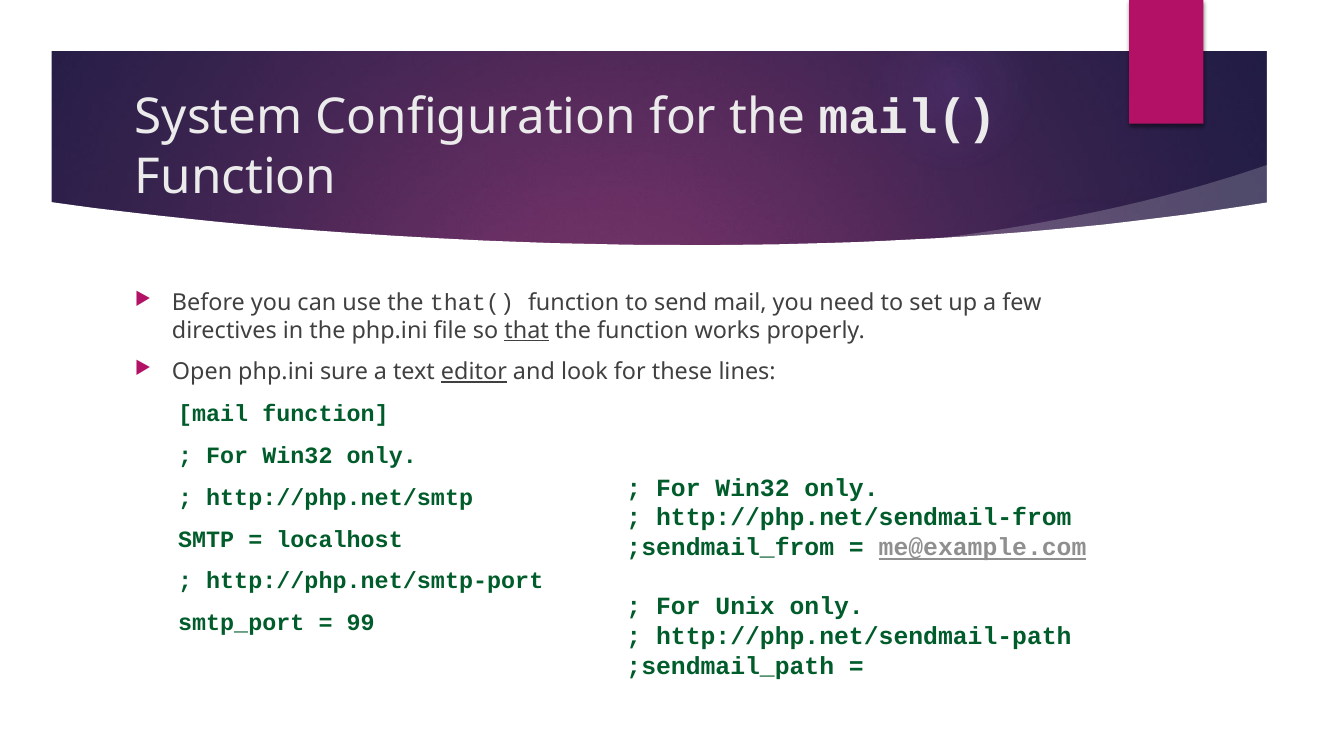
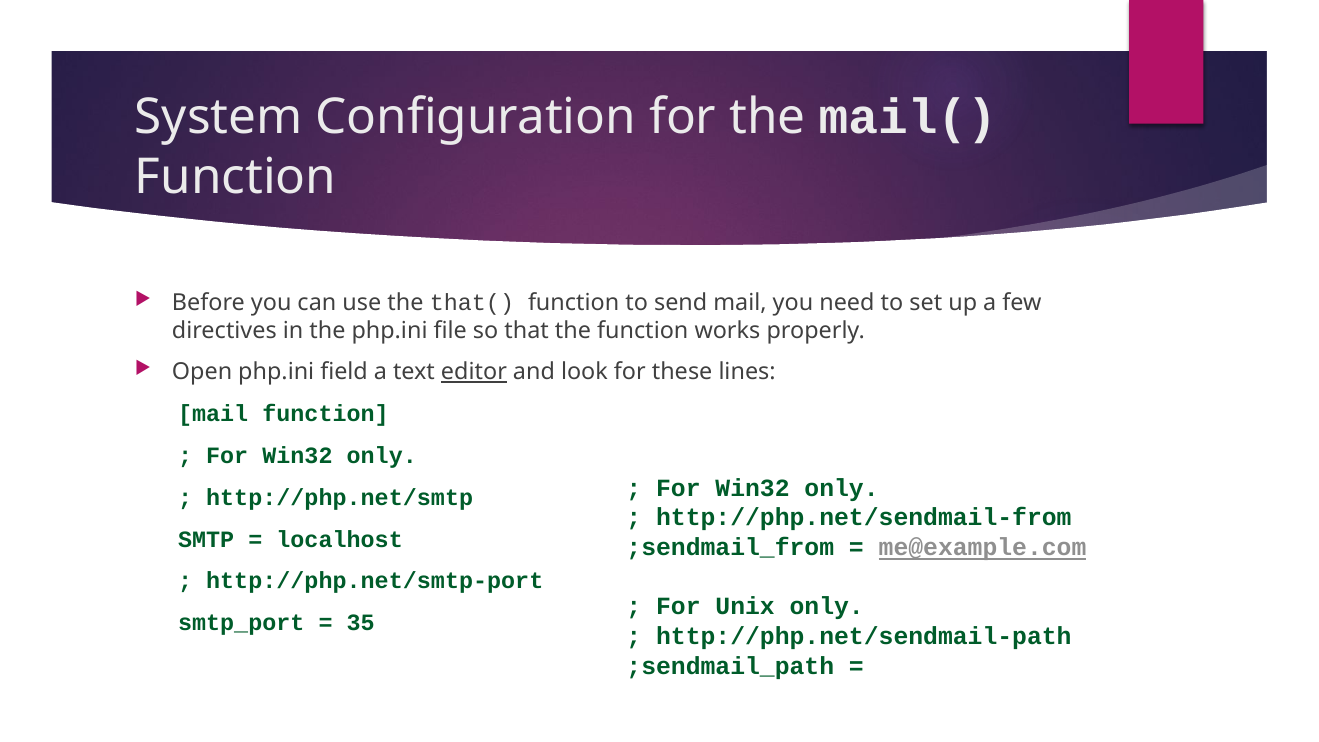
that underline: present -> none (527, 330)
sure: sure -> field (344, 372)
99: 99 -> 35 (361, 623)
